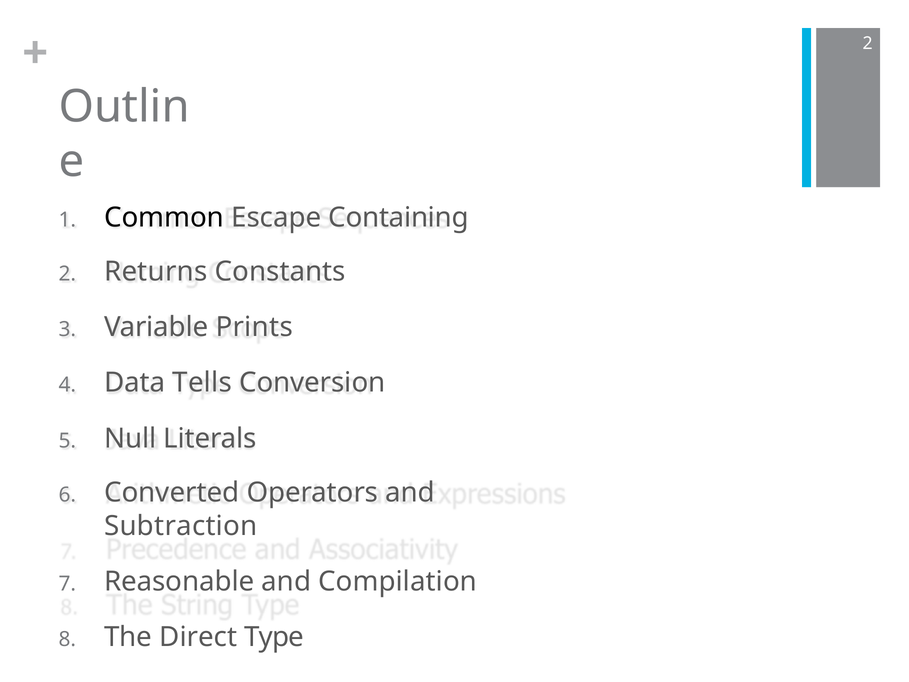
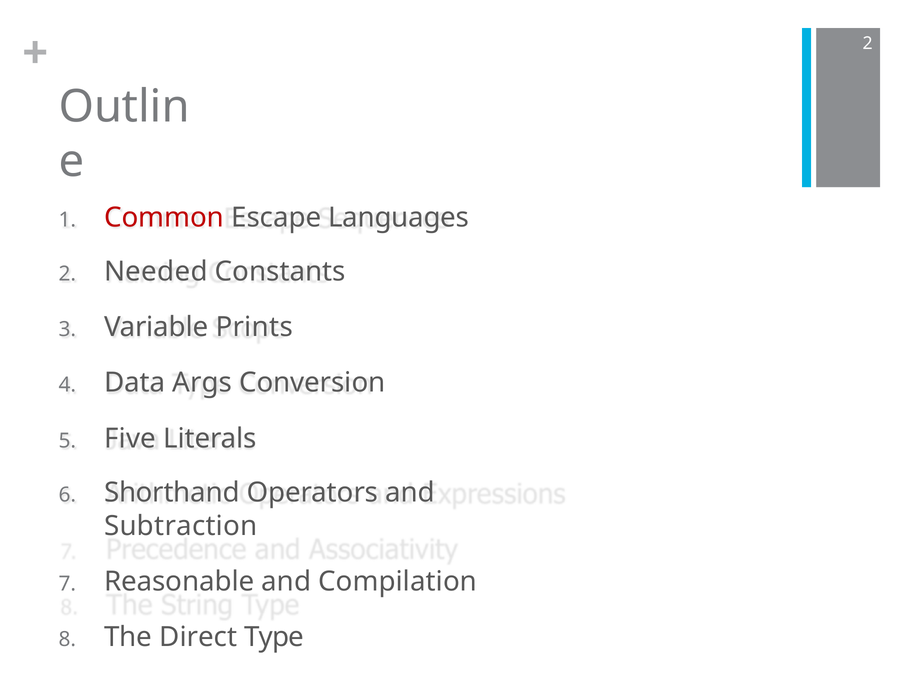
Common colour: black -> red (164, 217)
Containing: Containing -> Languages (399, 217)
Returns: Returns -> Needed (156, 272)
Tells: Tells -> Args (202, 383)
Null: Null -> Five (130, 438)
Converted: Converted -> Shorthand (172, 493)
